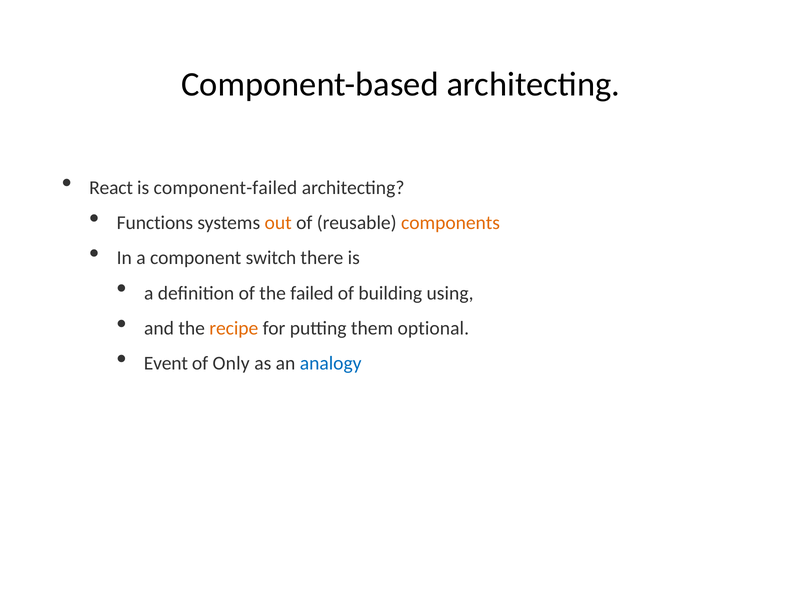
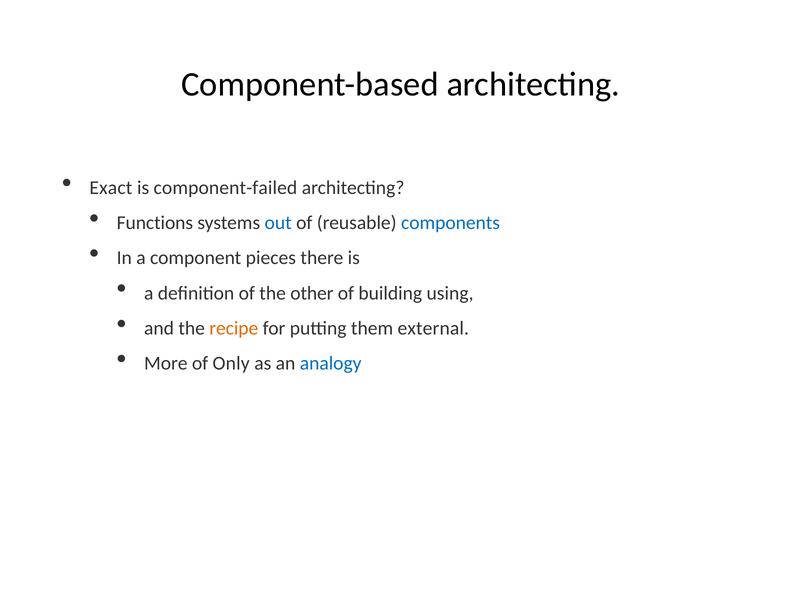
React: React -> Exact (111, 188)
out colour: orange -> blue (278, 223)
components colour: orange -> blue (451, 223)
switch: switch -> pieces (271, 258)
failed: failed -> other (312, 293)
optional: optional -> external (433, 328)
Event: Event -> More (166, 364)
